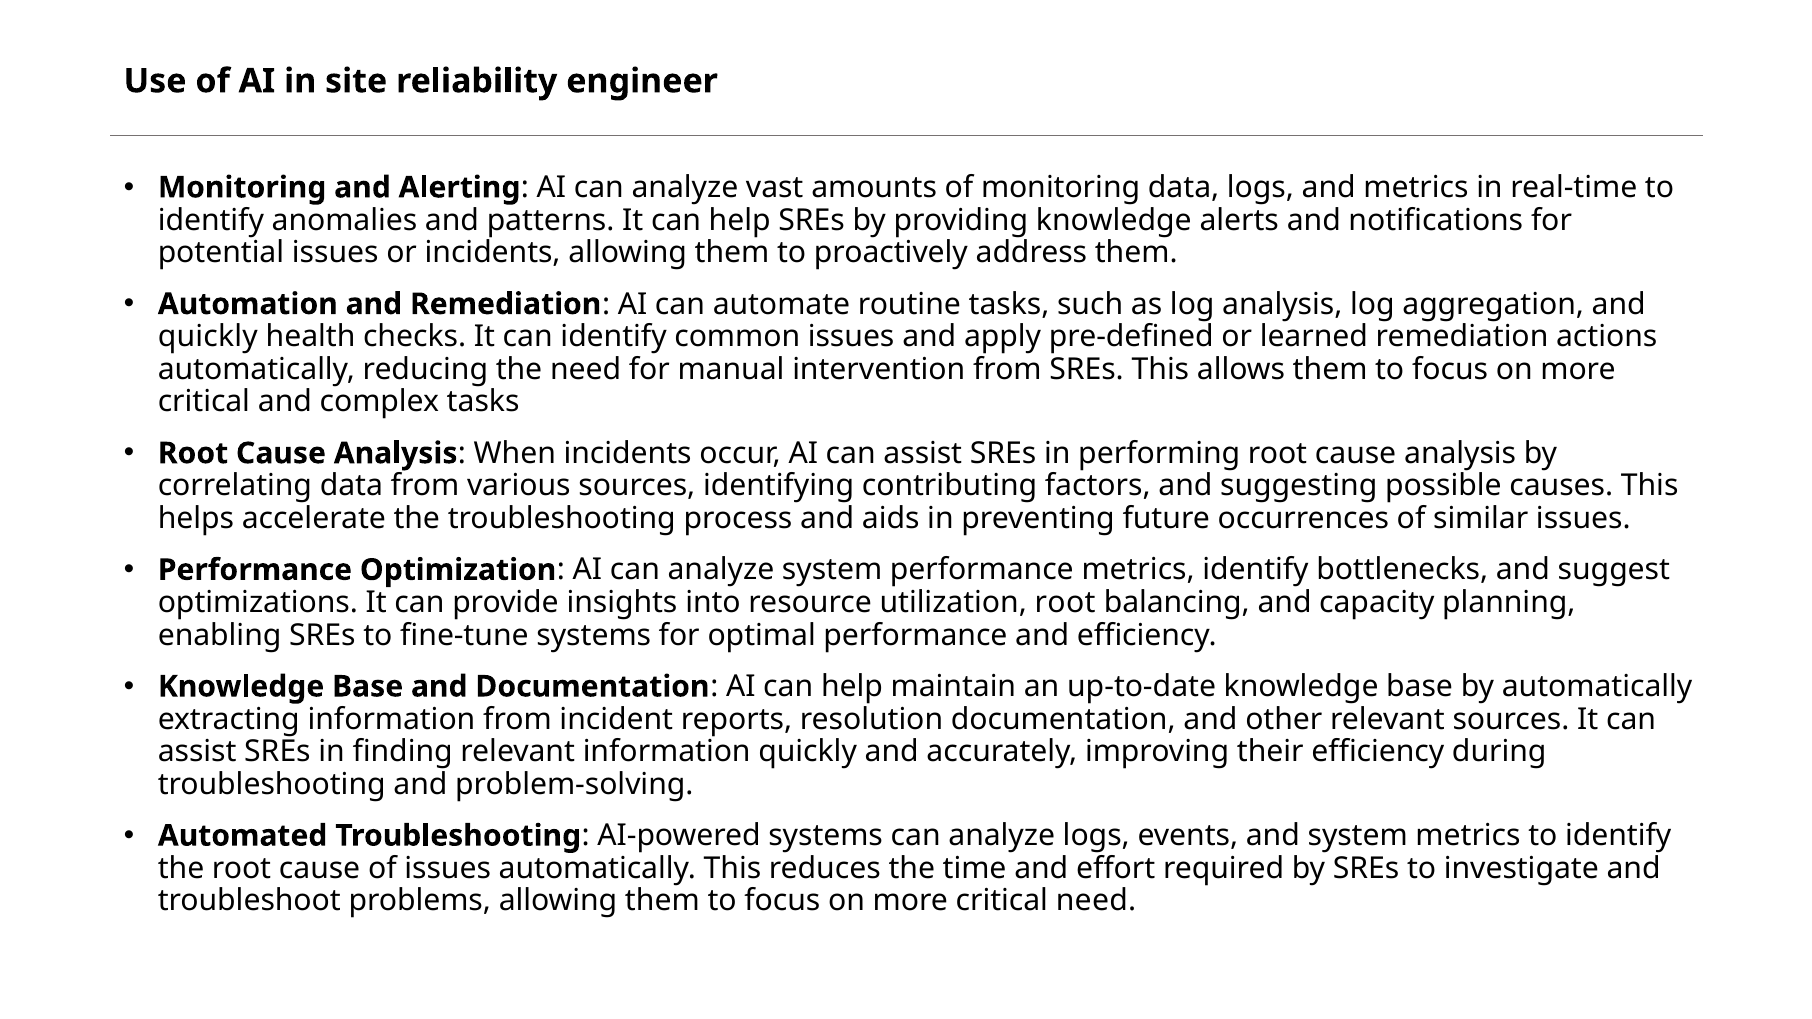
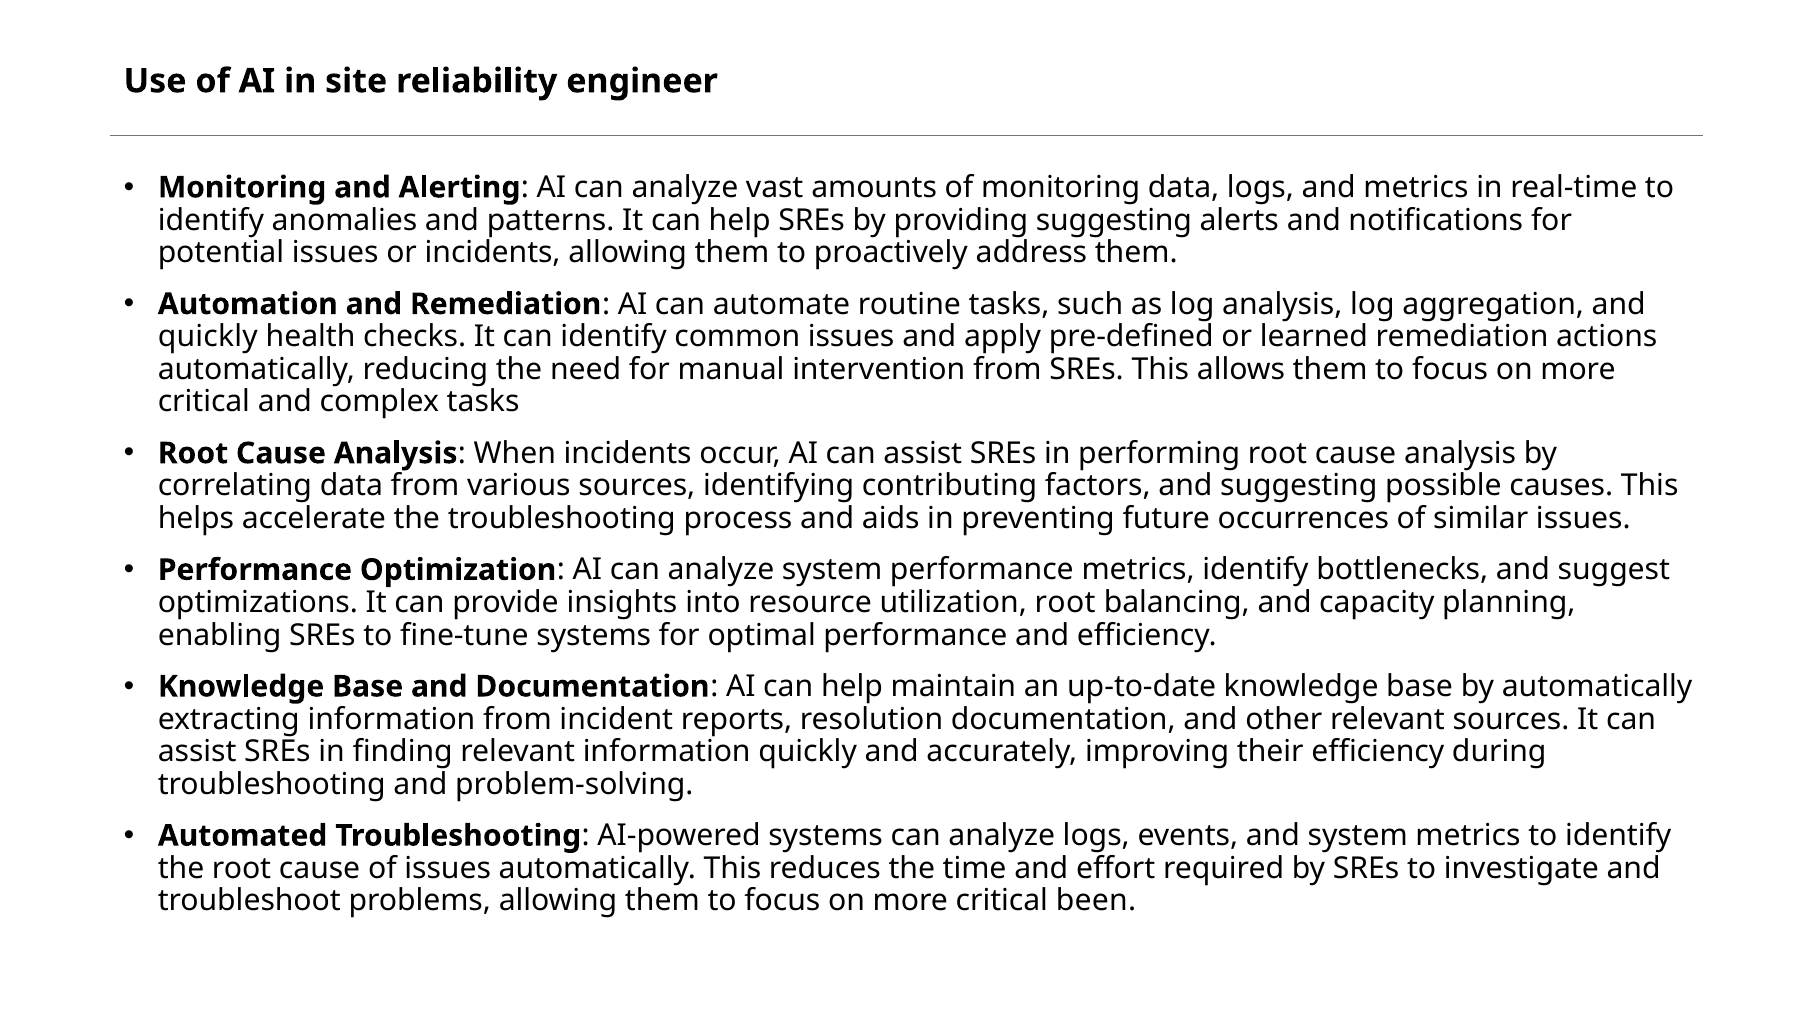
providing knowledge: knowledge -> suggesting (1114, 220)
critical need: need -> been (1096, 901)
